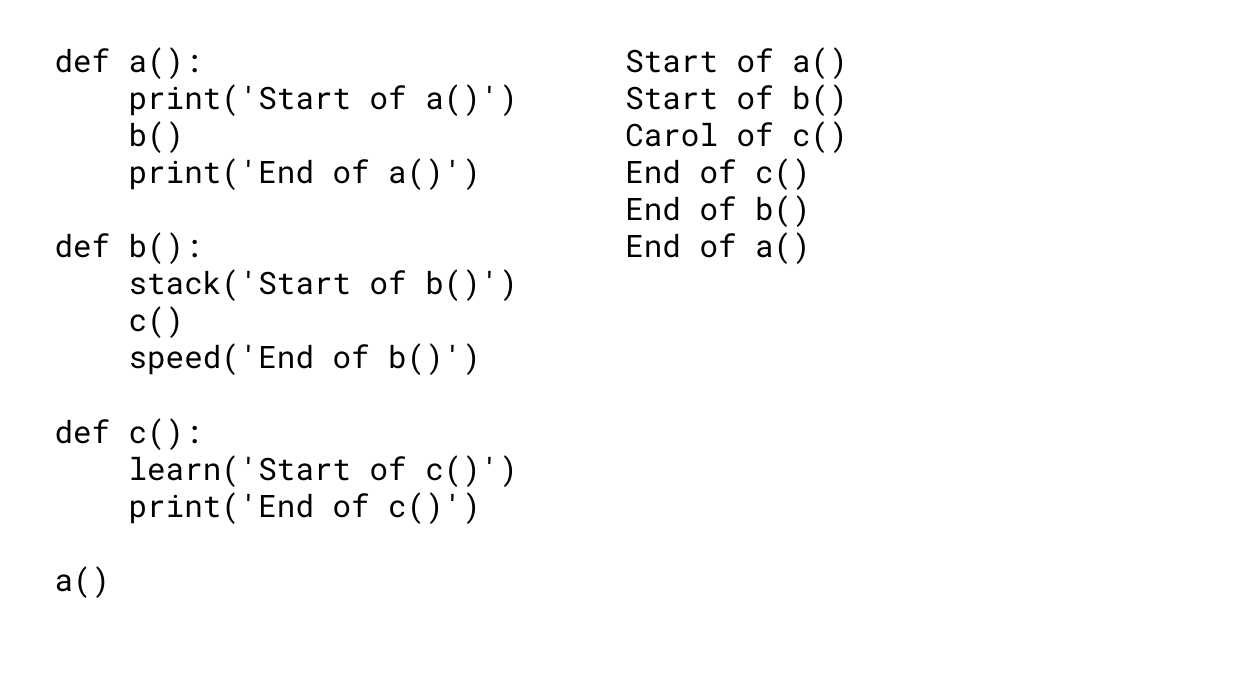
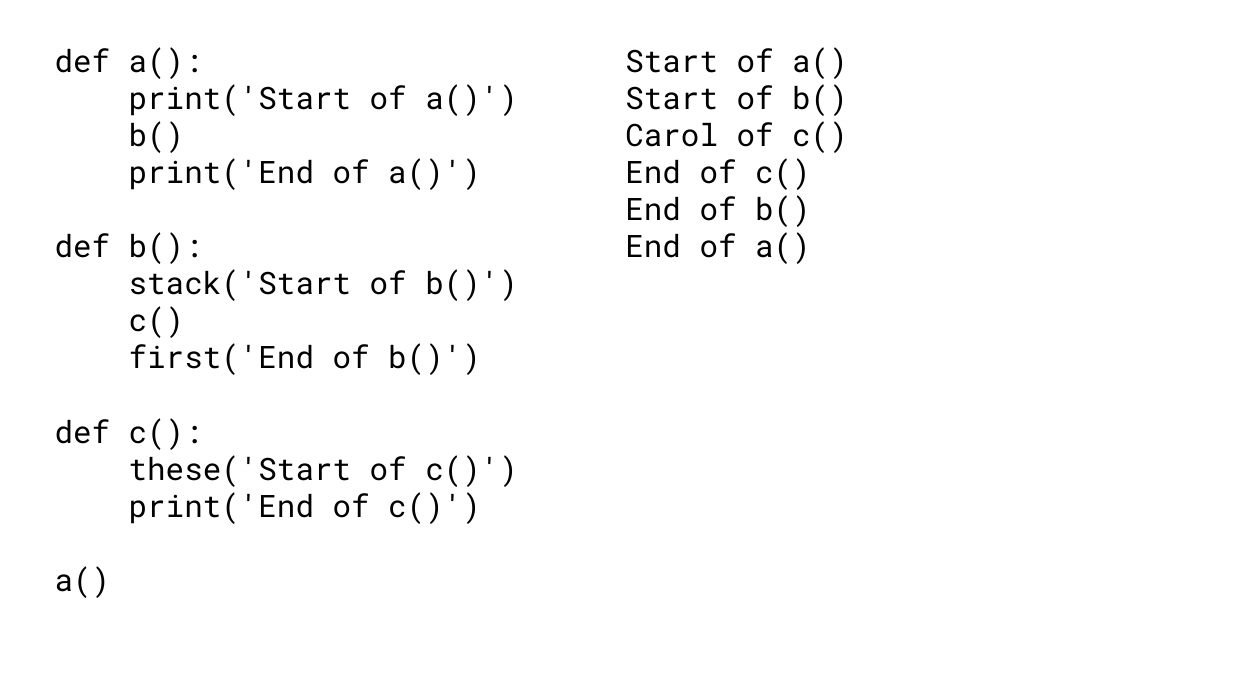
speed('End: speed('End -> first('End (221, 359)
learn('Start: learn('Start -> these('Start (240, 470)
